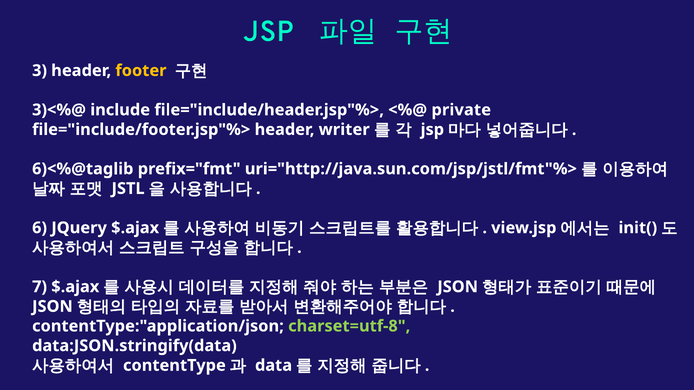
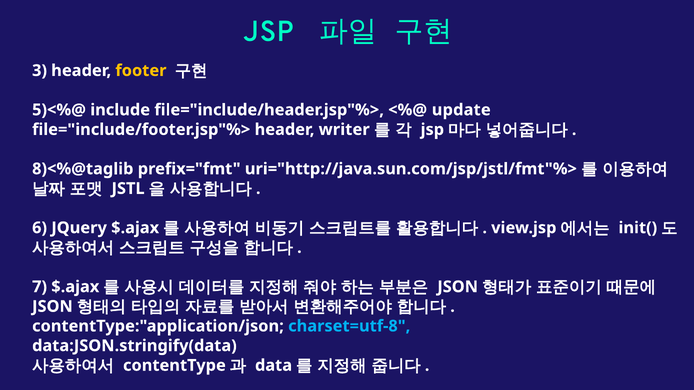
3)<%@: 3)<%@ -> 5)<%@ (59, 110)
private: private -> update (461, 110)
6)<%@taglib: 6)<%@taglib -> 8)<%@taglib (83, 169)
charset=utf-8 colour: light green -> light blue (349, 326)
